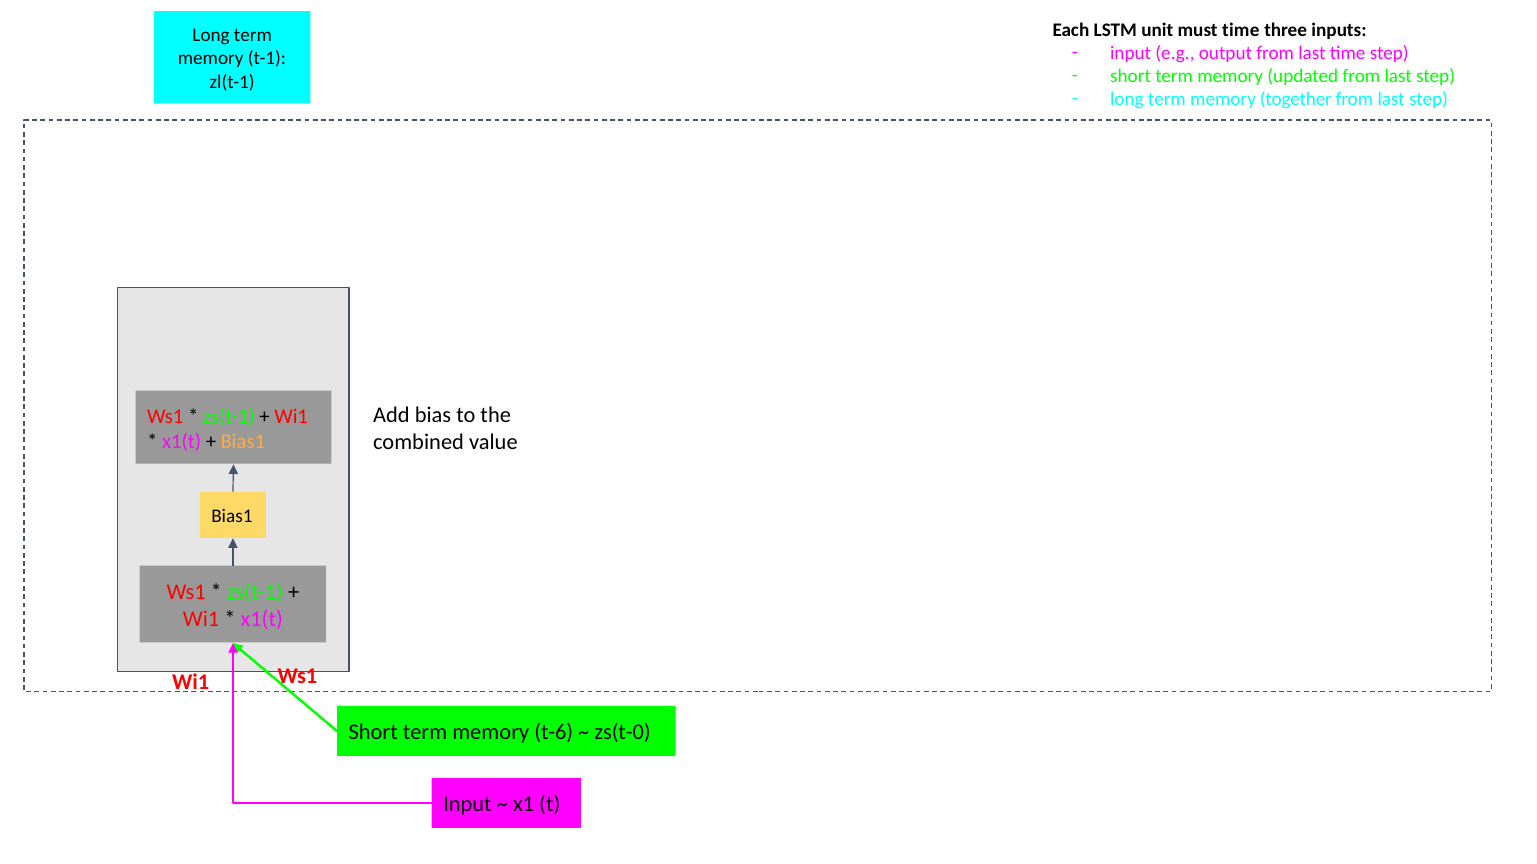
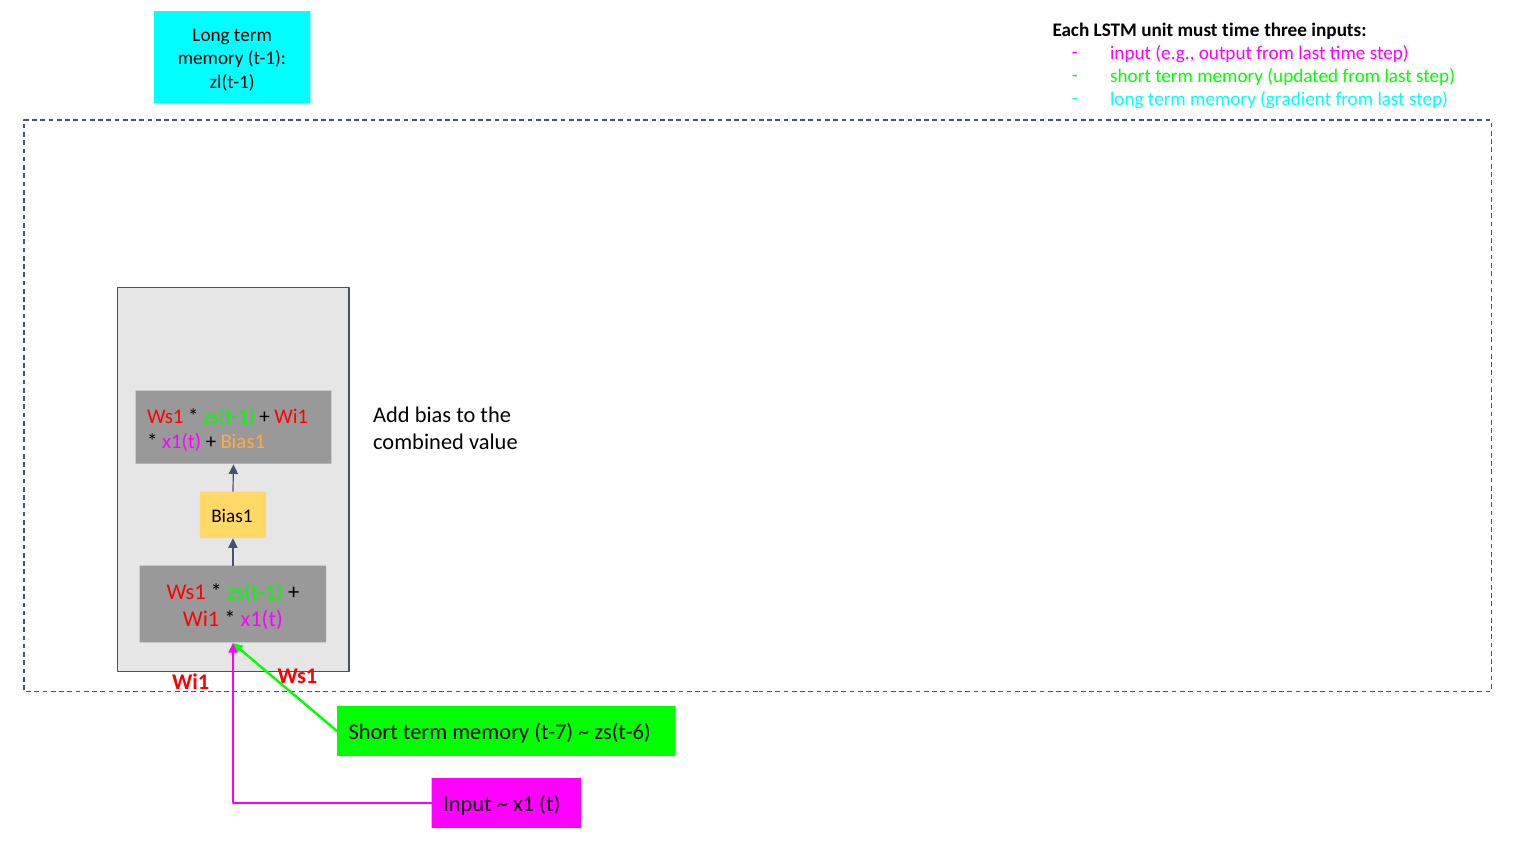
together: together -> gradient (1296, 99)
t-6: t-6 -> t-7 (554, 733)
zs(t-0: zs(t-0 -> zs(t-6 (623, 733)
